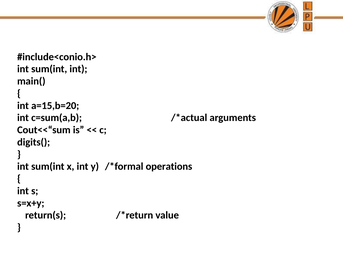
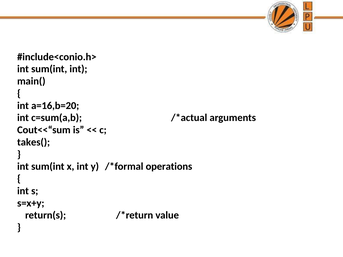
a=15,b=20: a=15,b=20 -> a=16,b=20 (55, 106)
digits(: digits( -> takes( (34, 142)
